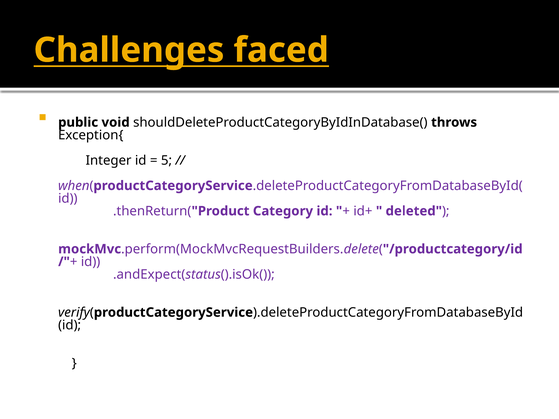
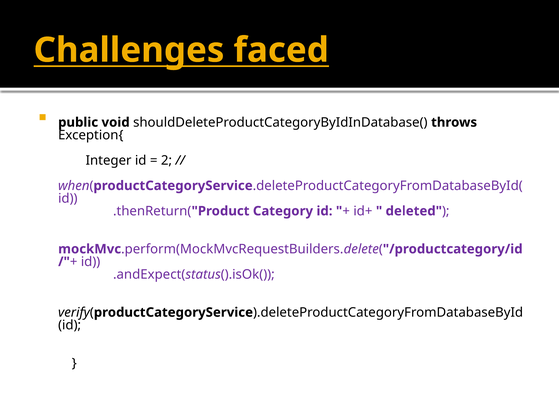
5: 5 -> 2 (167, 160)
